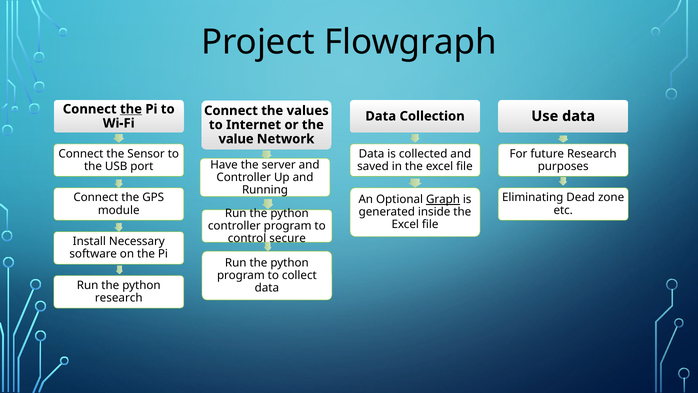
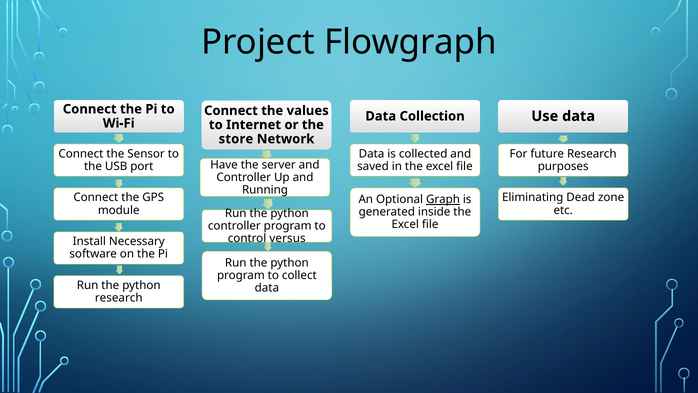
the underline: present -> none (131, 109)
value: value -> store (236, 139)
secure: secure -> versus (288, 238)
